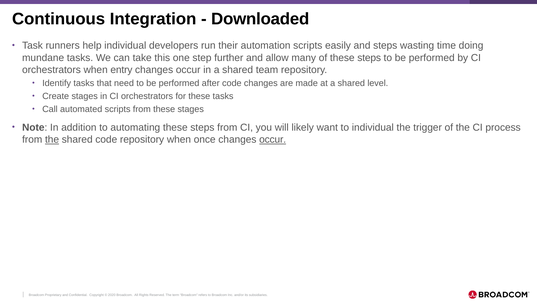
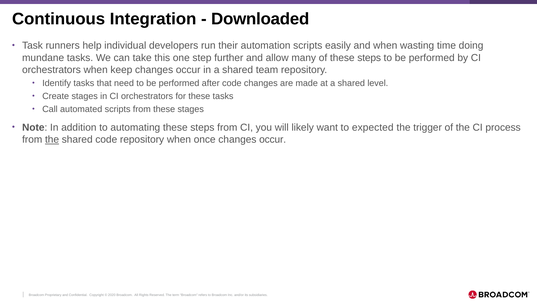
and steps: steps -> when (385, 46)
entry: entry -> keep (121, 70)
to individual: individual -> expected (373, 127)
occur underline: present -> none (273, 140)
